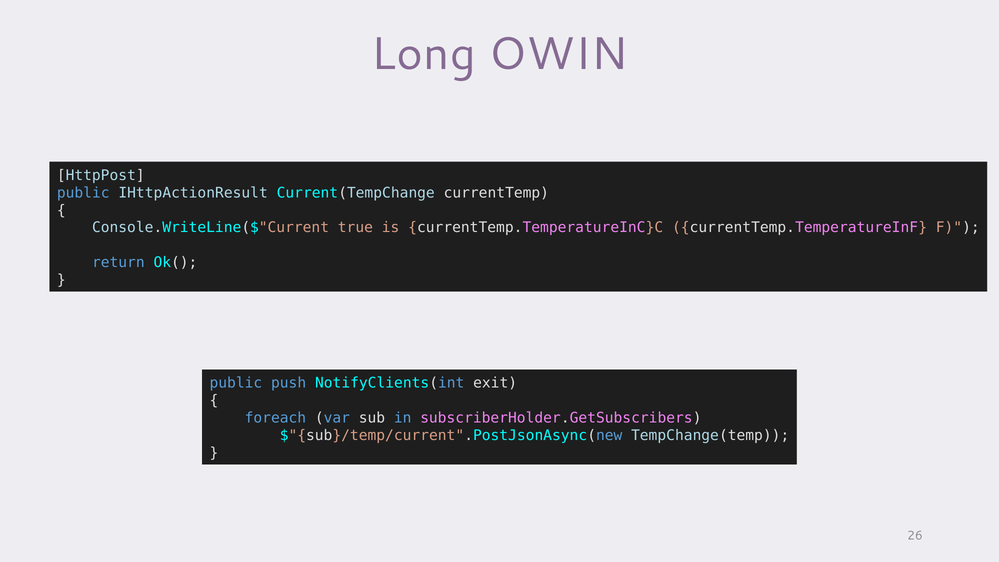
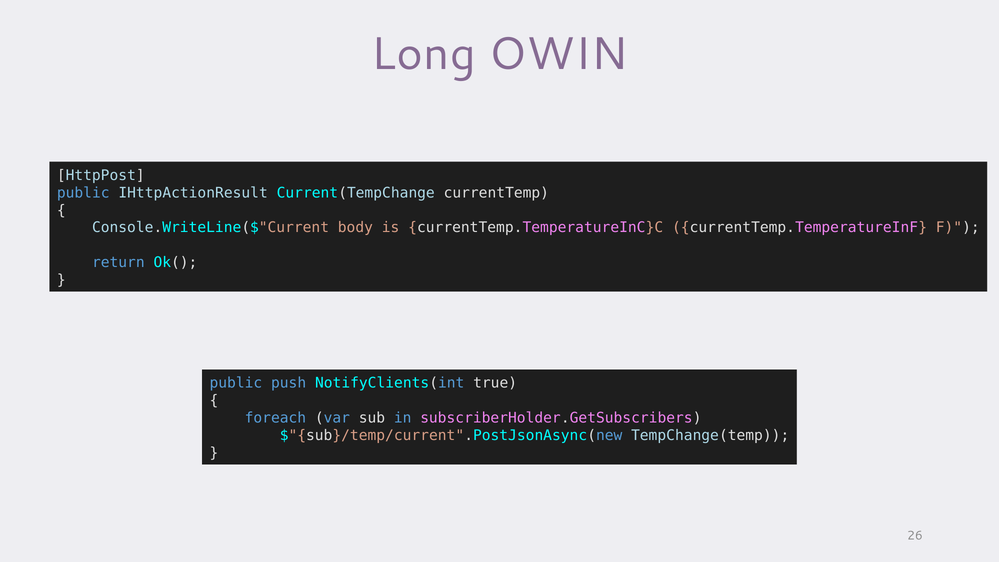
true: true -> body (355, 228)
exit: exit -> true (495, 383)
